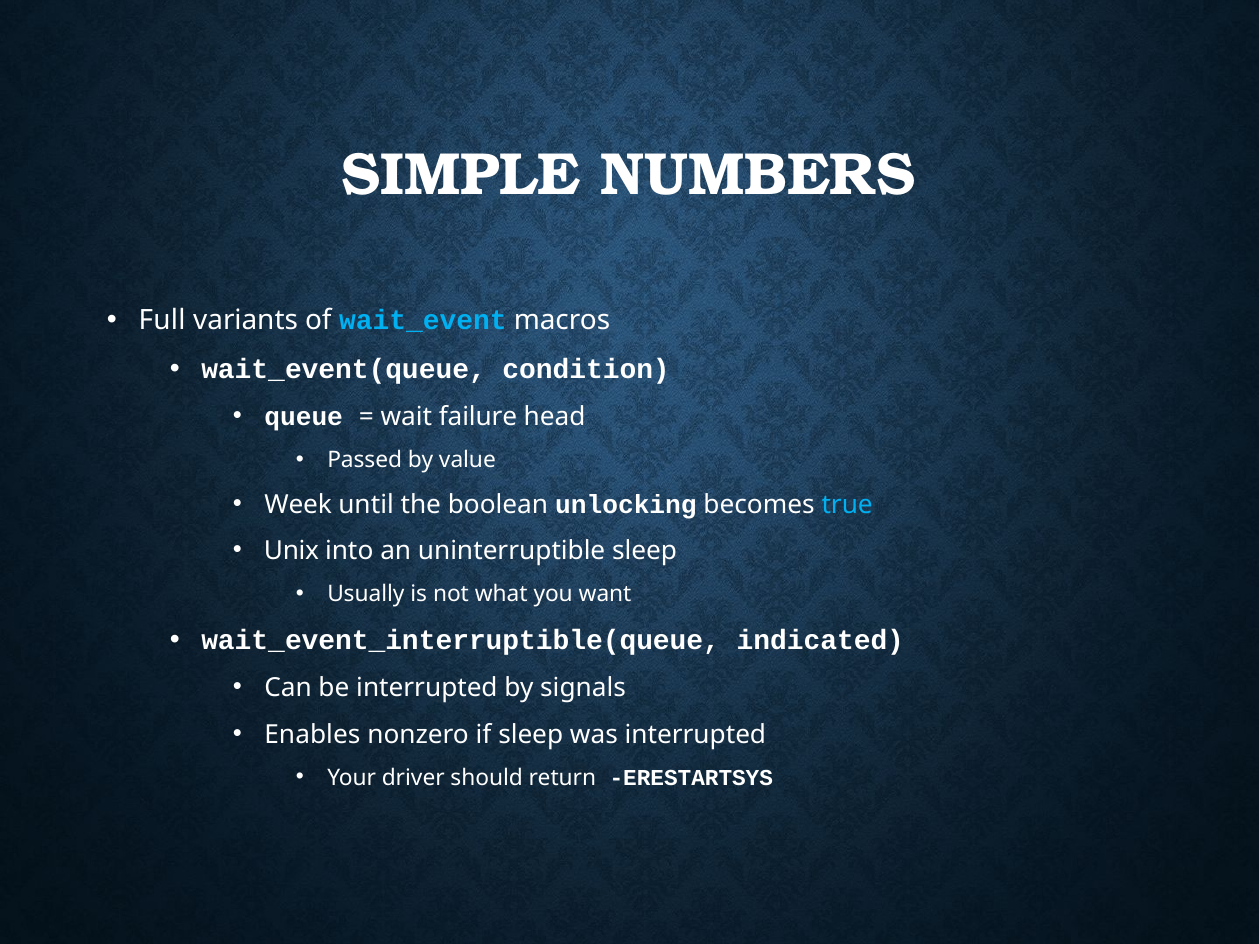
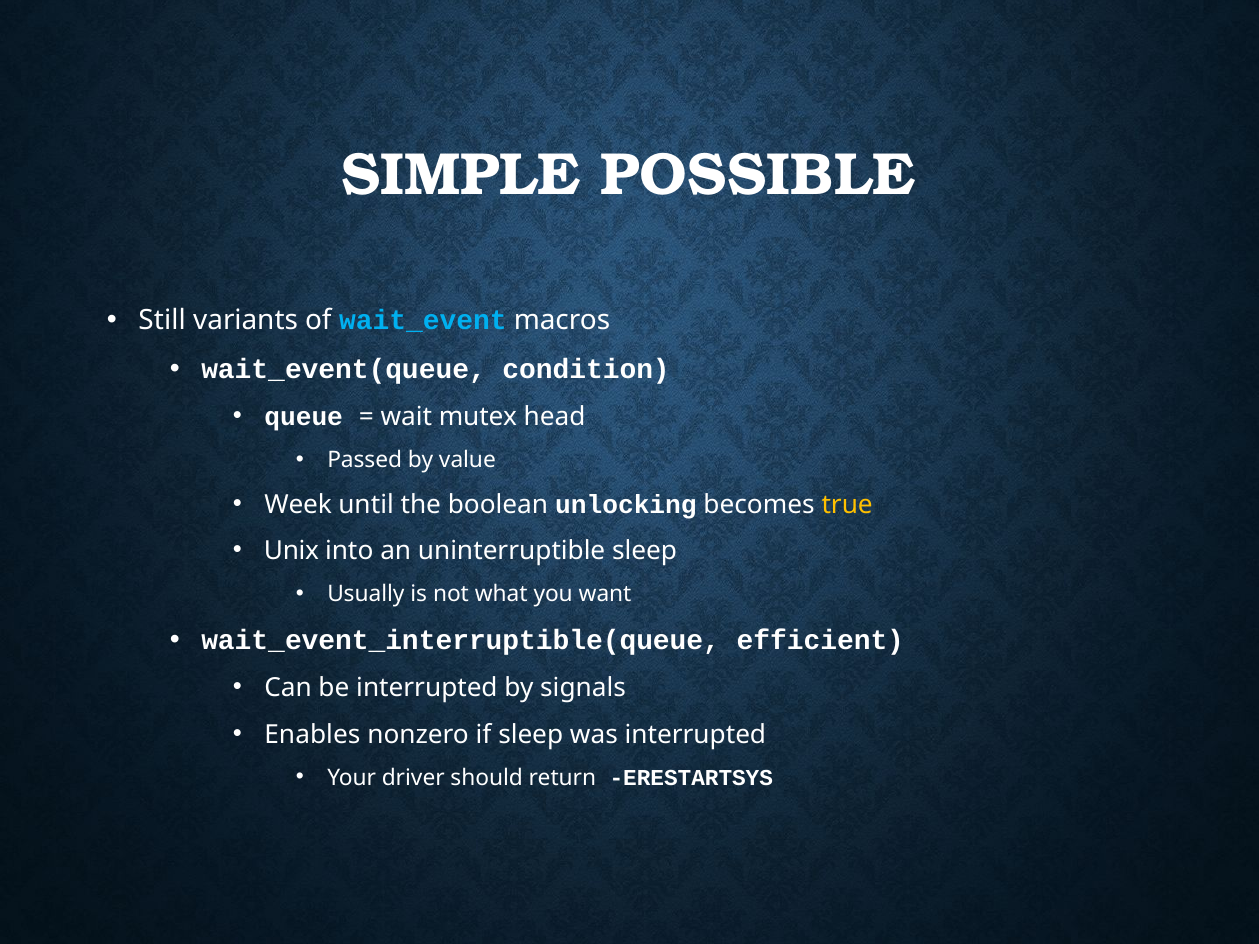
NUMBERS: NUMBERS -> POSSIBLE (758, 175)
Full: Full -> Still (162, 320)
failure: failure -> mutex (478, 417)
true colour: light blue -> yellow (847, 505)
indicated: indicated -> efficient (820, 641)
